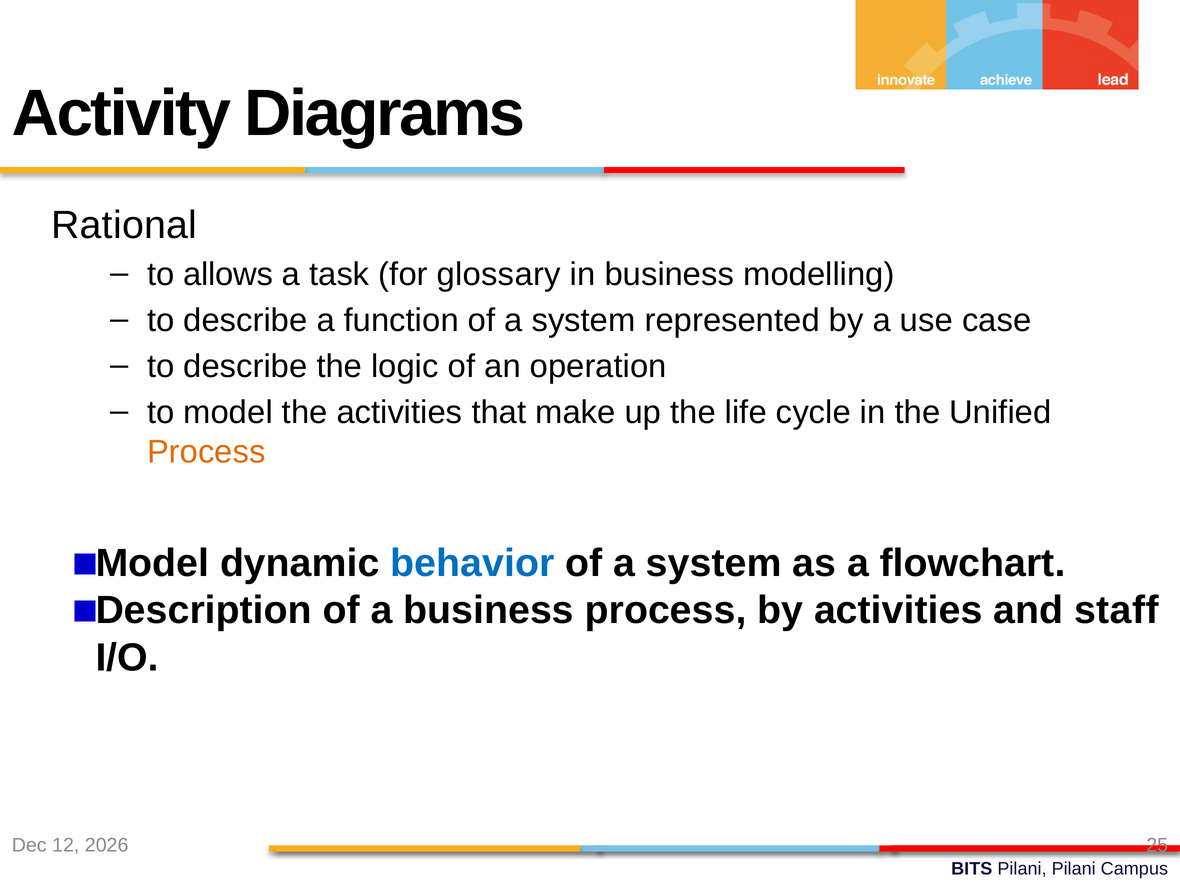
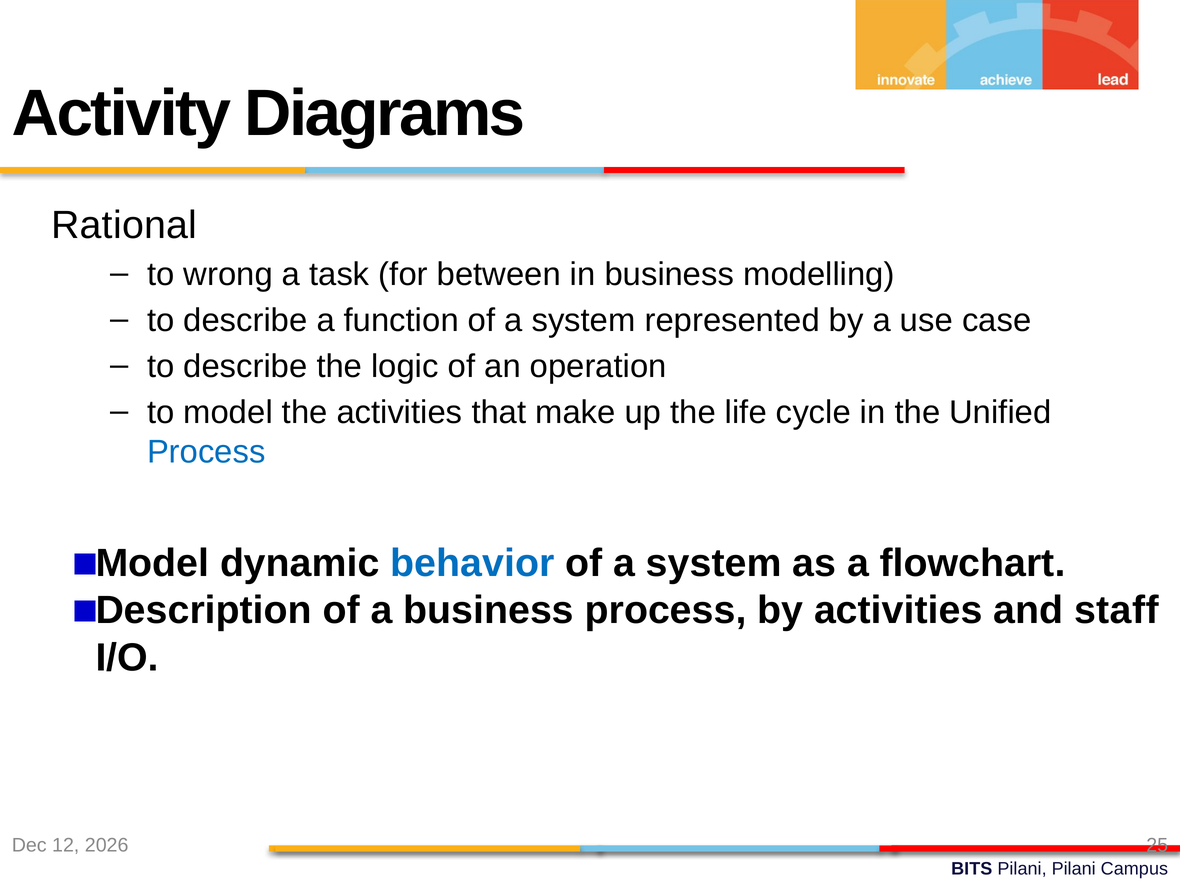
allows: allows -> wrong (228, 274)
glossary: glossary -> between (499, 274)
Process colour: orange -> blue (206, 452)
